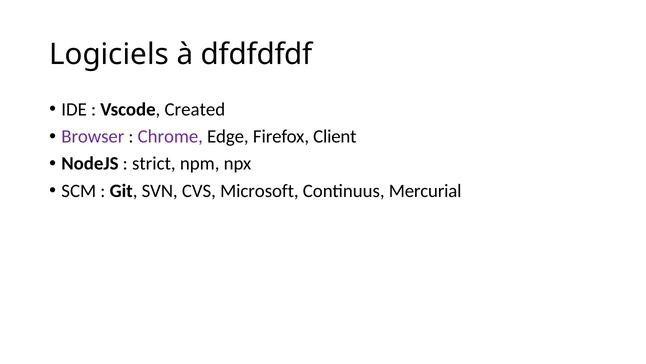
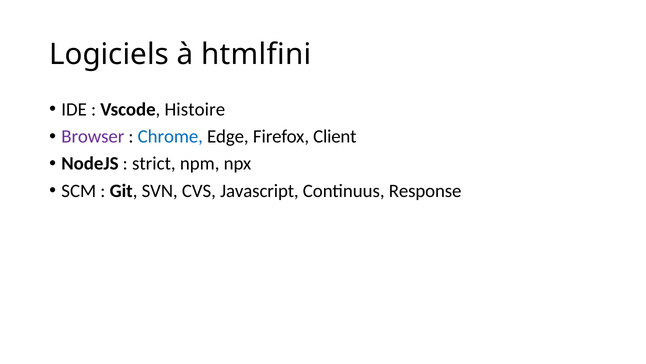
dfdfdfdf: dfdfdfdf -> htmlfini (256, 54)
Created: Created -> Histoire (195, 109)
Chrome colour: purple -> blue (170, 136)
Microsoft: Microsoft -> Javascript (259, 190)
Mercurial: Mercurial -> Response (425, 190)
